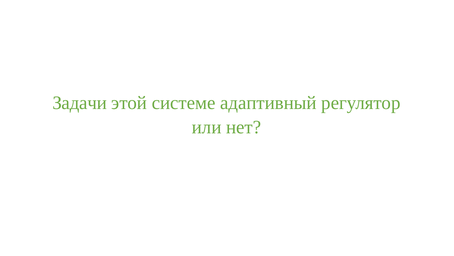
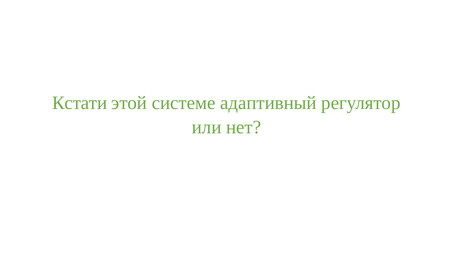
Задачи: Задачи -> Кстати (80, 103)
